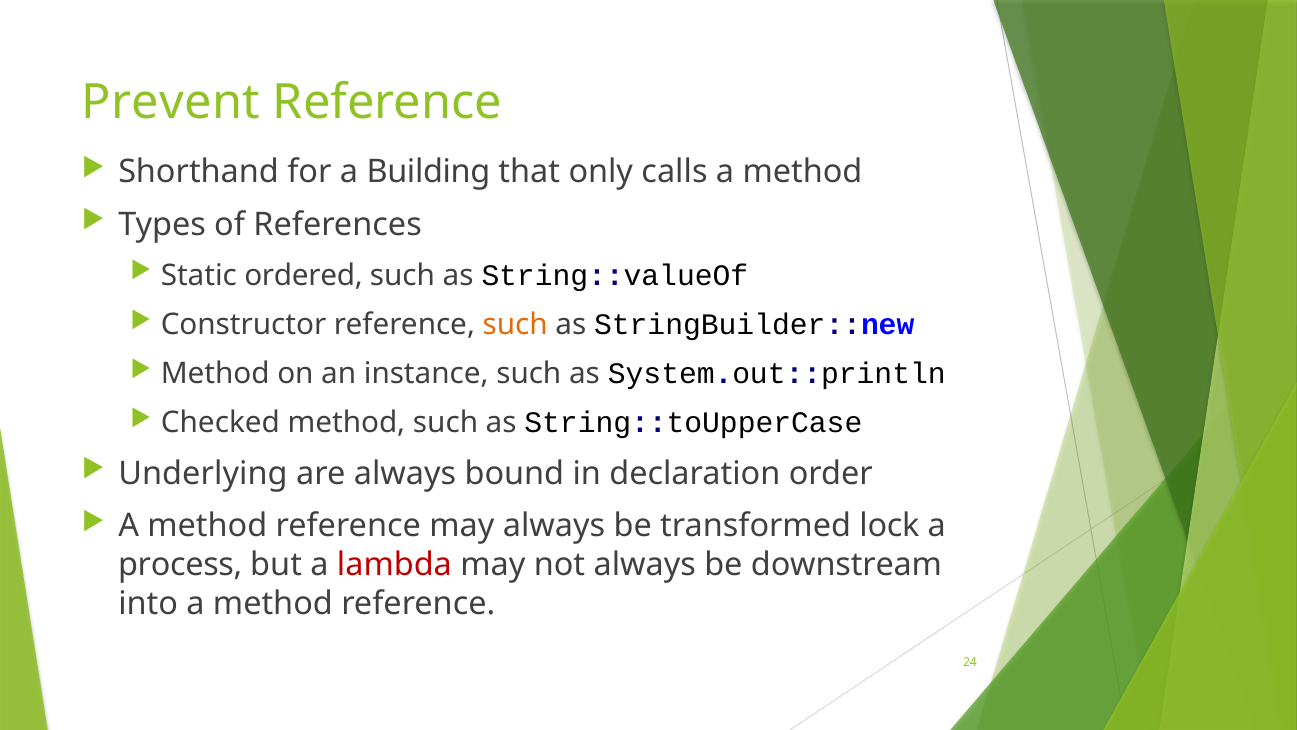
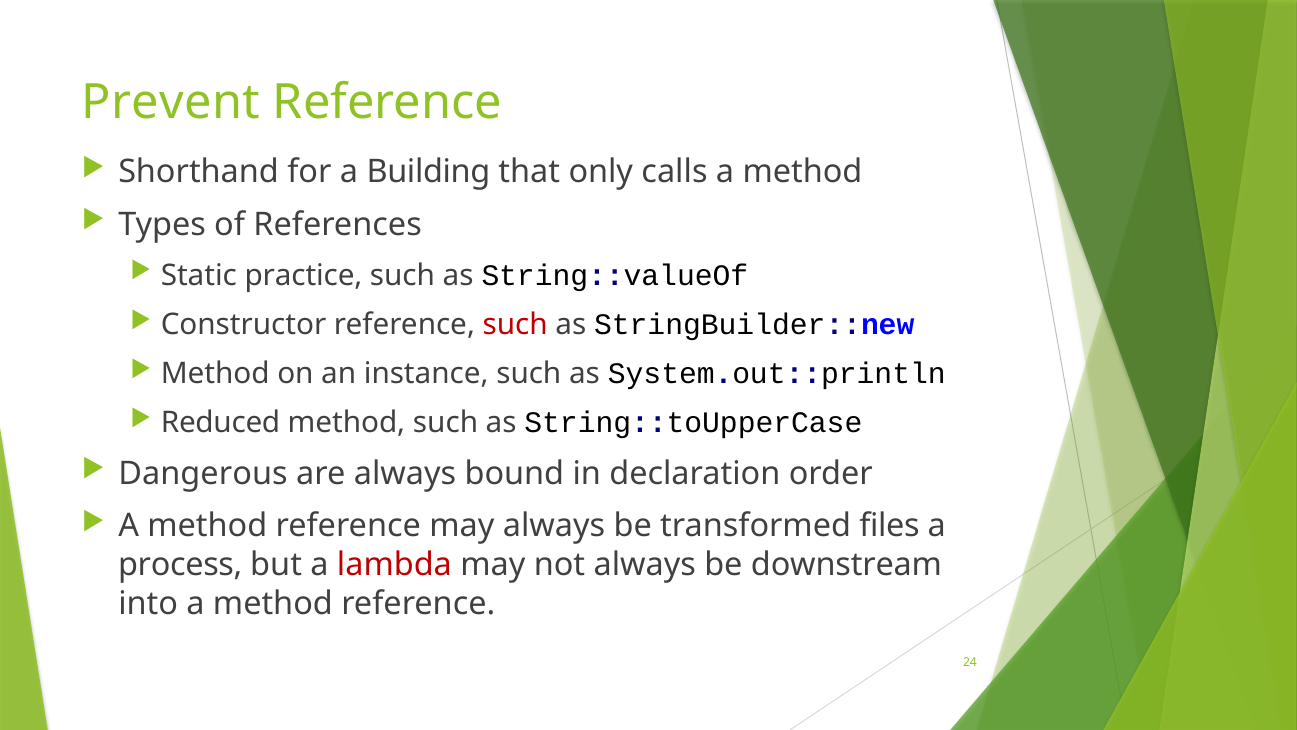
ordered: ordered -> practice (303, 275)
such colour: orange -> red (515, 324)
Checked: Checked -> Reduced (221, 422)
Underlying: Underlying -> Dangerous (203, 473)
lock: lock -> files (890, 526)
